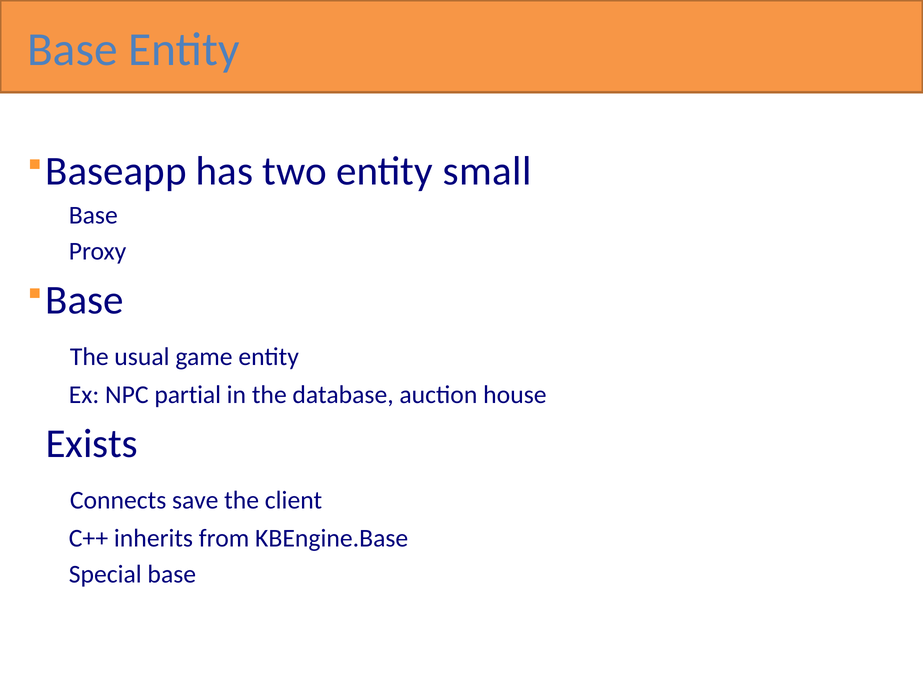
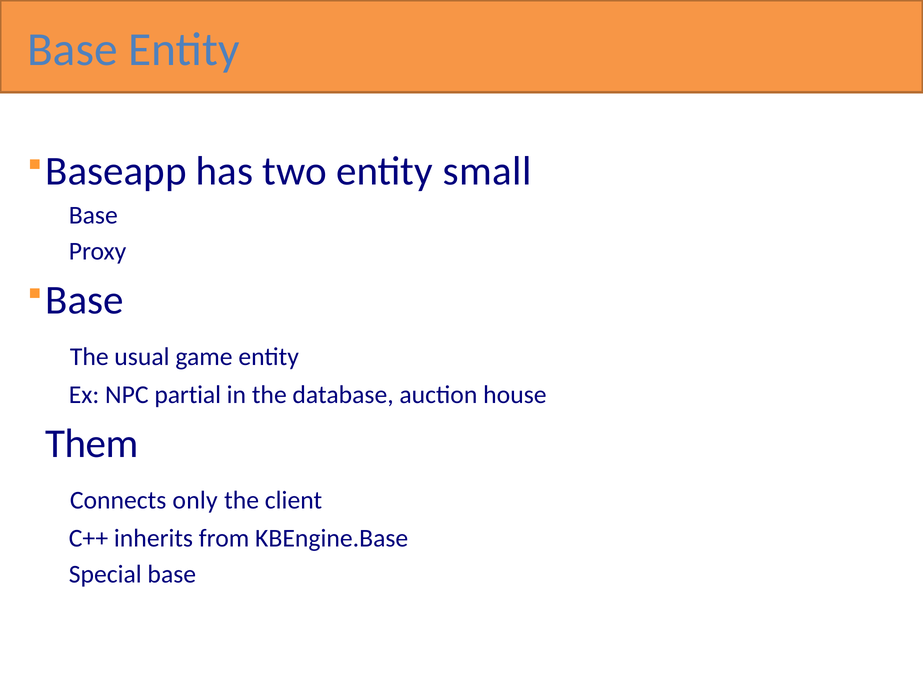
Exists: Exists -> Them (92, 444)
save: save -> only (195, 500)
